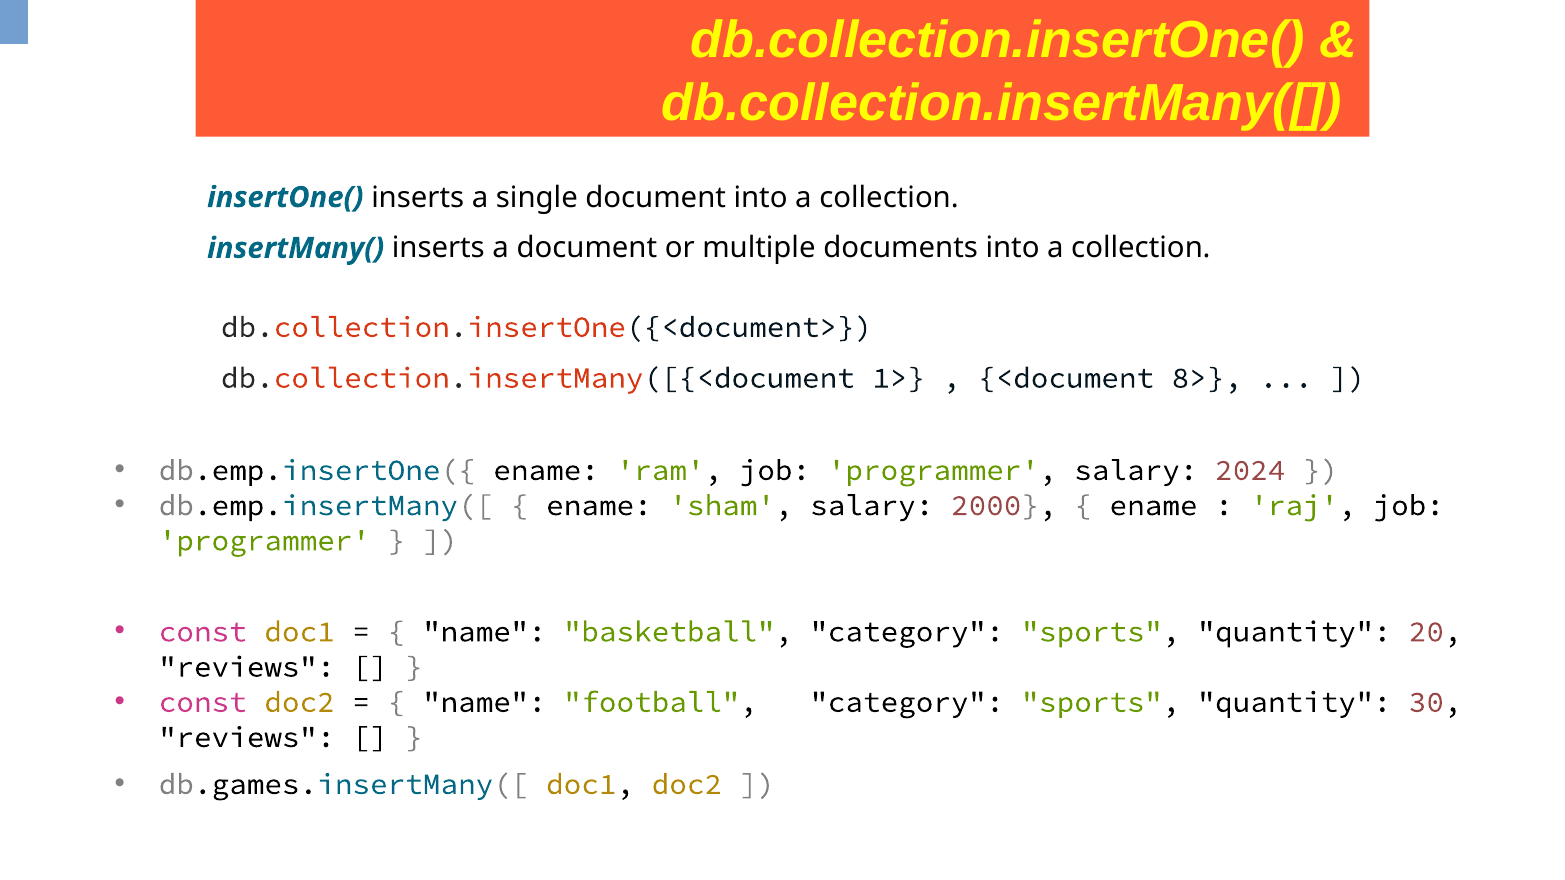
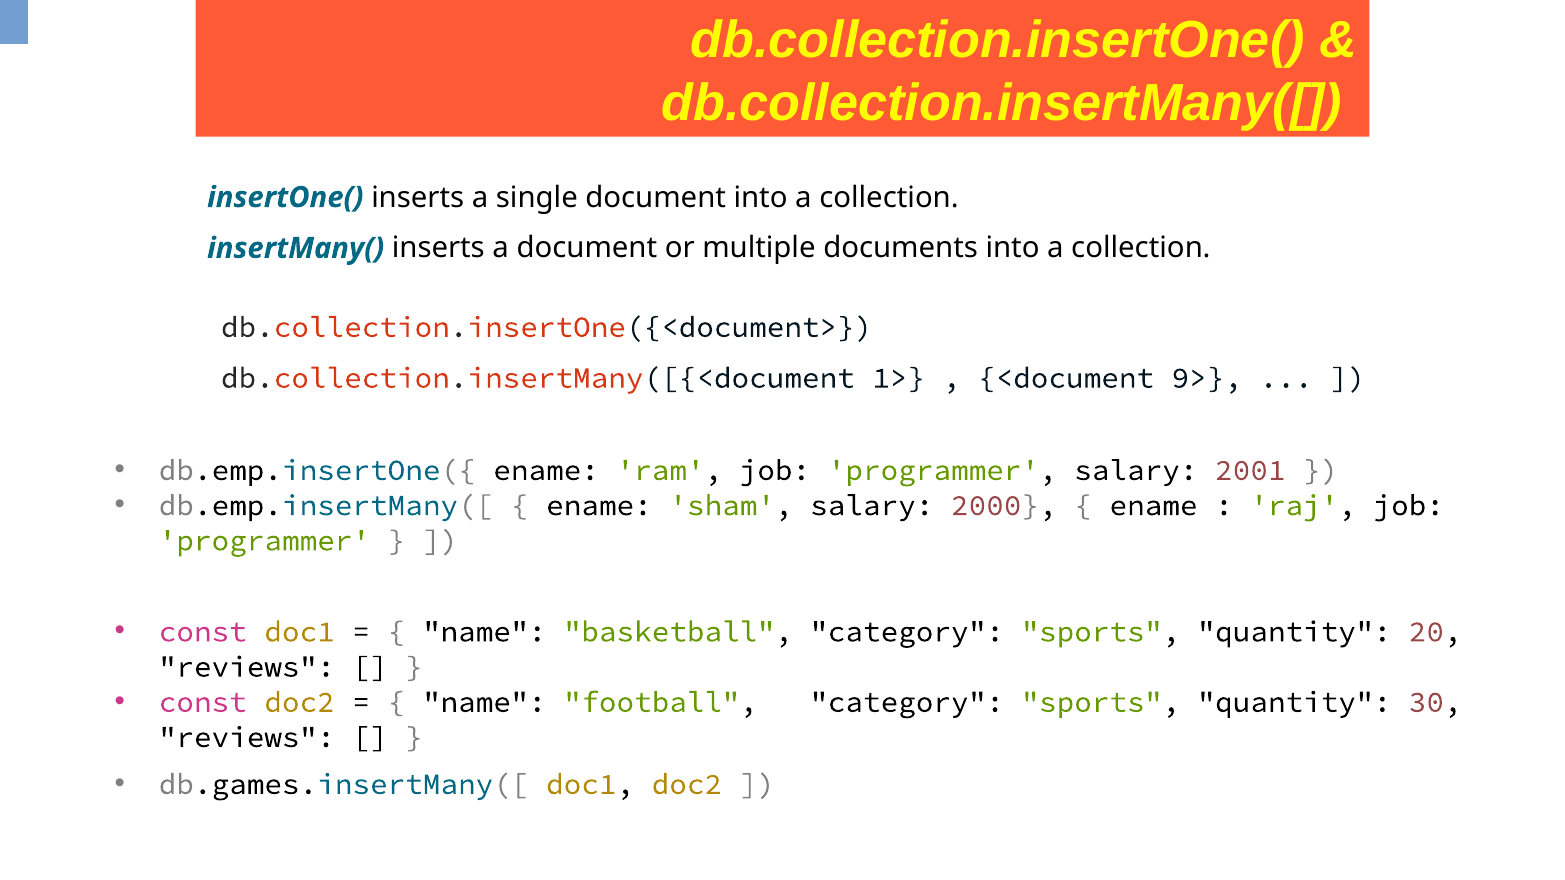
8>: 8> -> 9> (1207, 378)
2024: 2024 -> 2001 (1250, 470)
